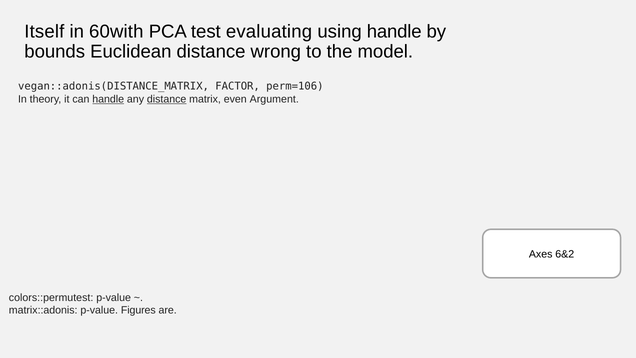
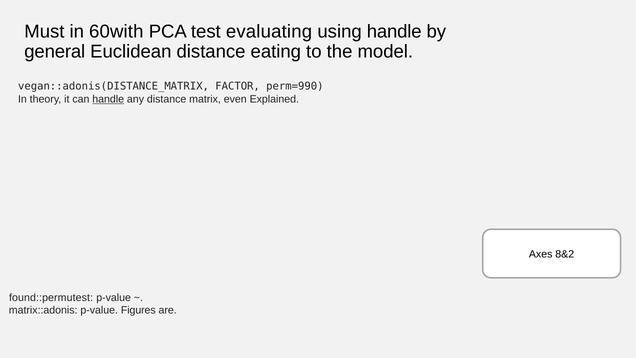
Itself: Itself -> Must (44, 32)
bounds: bounds -> general (55, 52)
wrong: wrong -> eating (276, 52)
perm=106: perm=106 -> perm=990 (295, 86)
distance underline: present -> none (167, 99)
Argument: Argument -> Explained (274, 99)
6&2: 6&2 -> 8&2 (565, 254)
colors::permutest: colors::permutest -> found::permutest (51, 297)
